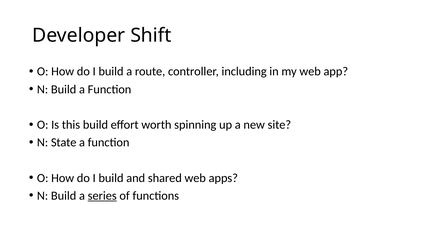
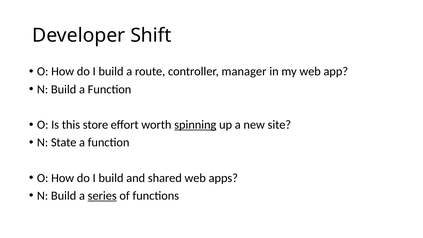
including: including -> manager (244, 72)
this build: build -> store (95, 125)
spinning underline: none -> present (195, 125)
